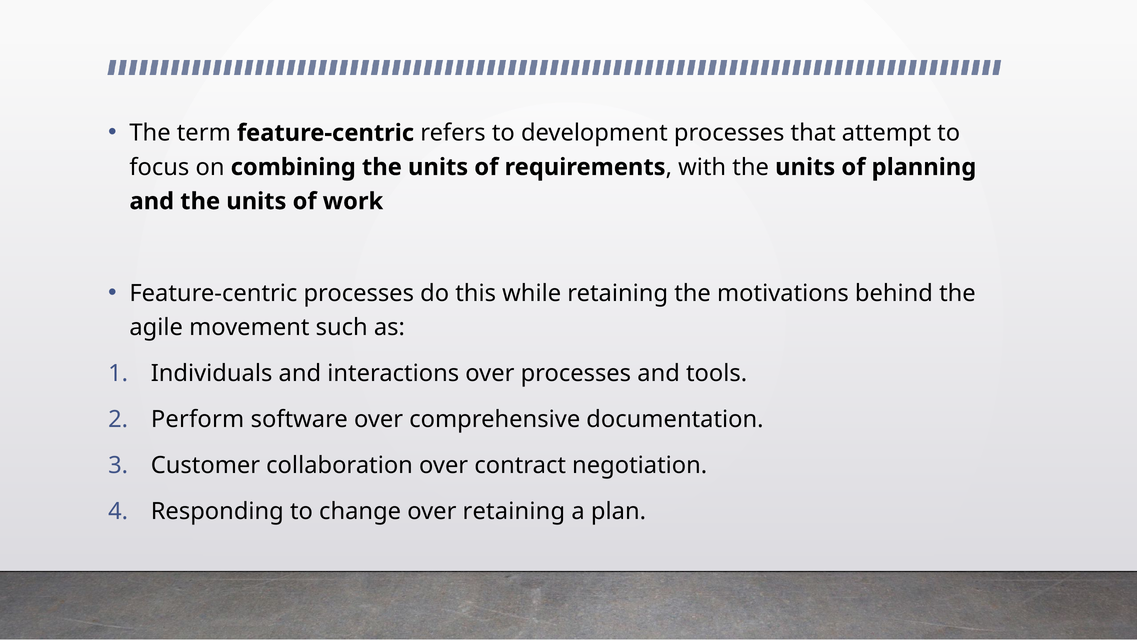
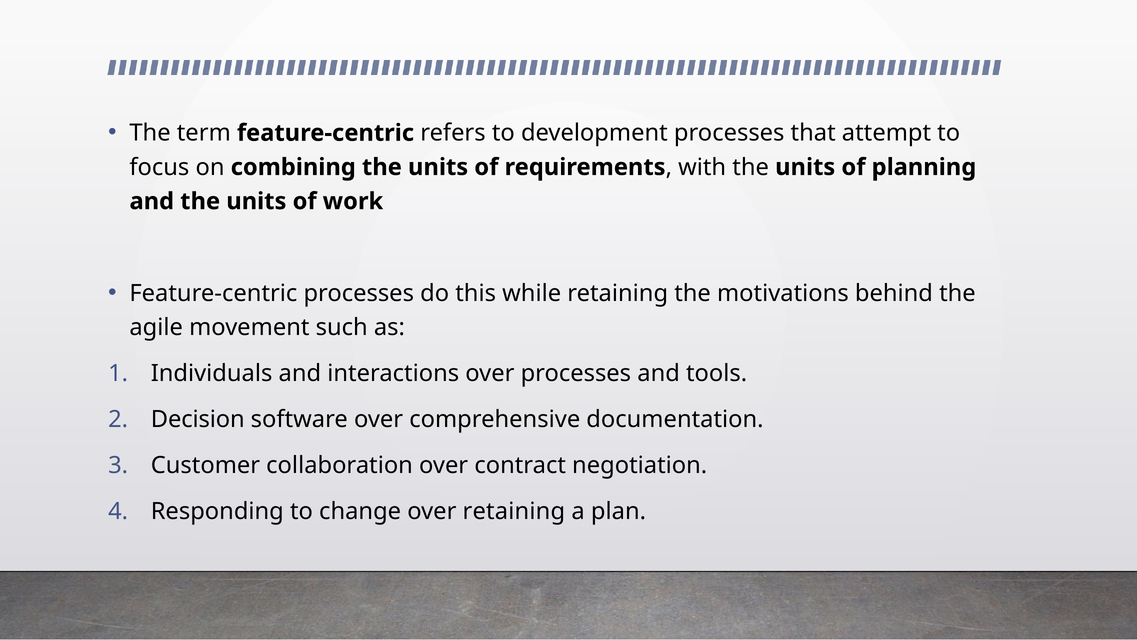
Perform: Perform -> Decision (198, 419)
